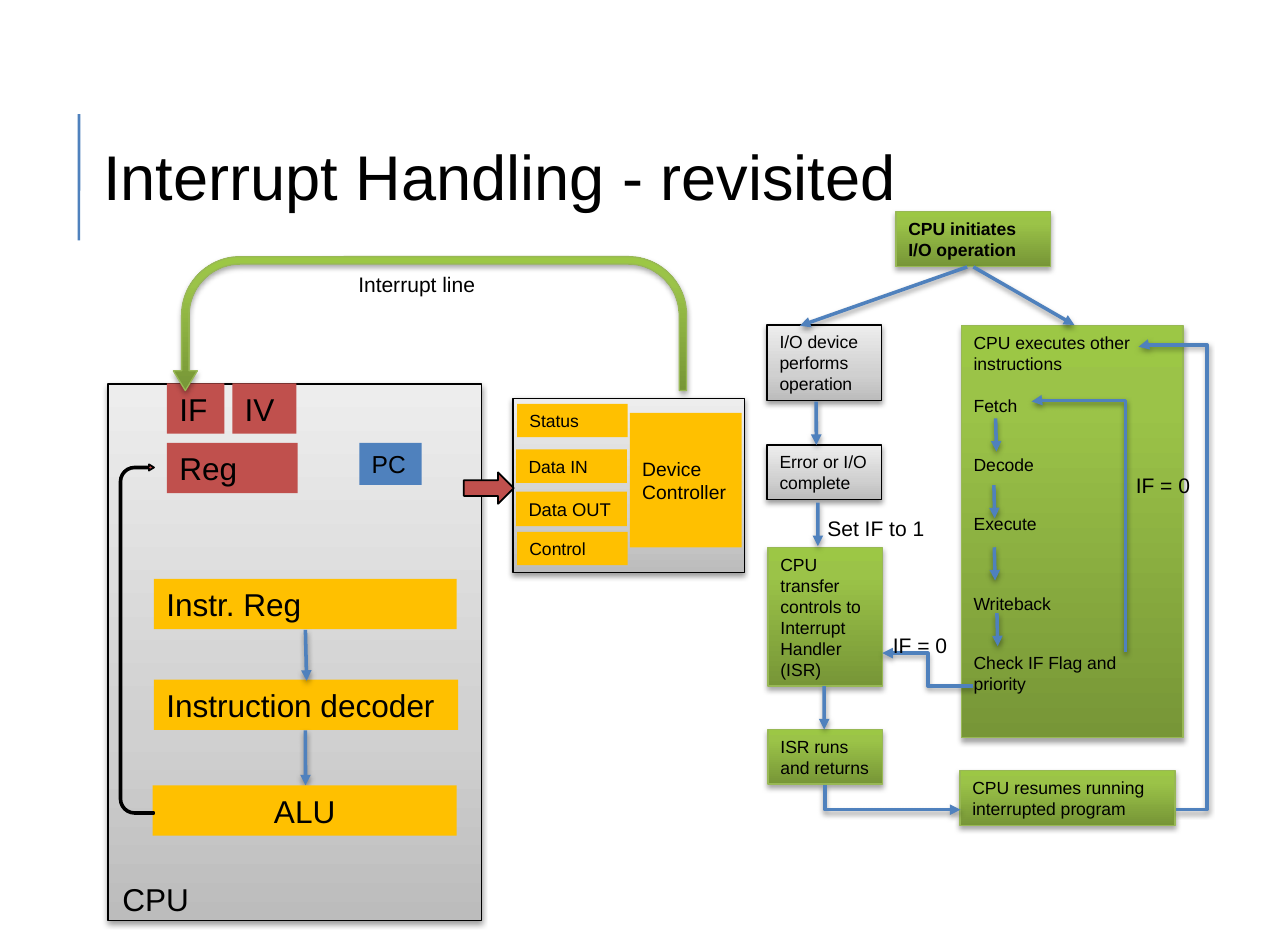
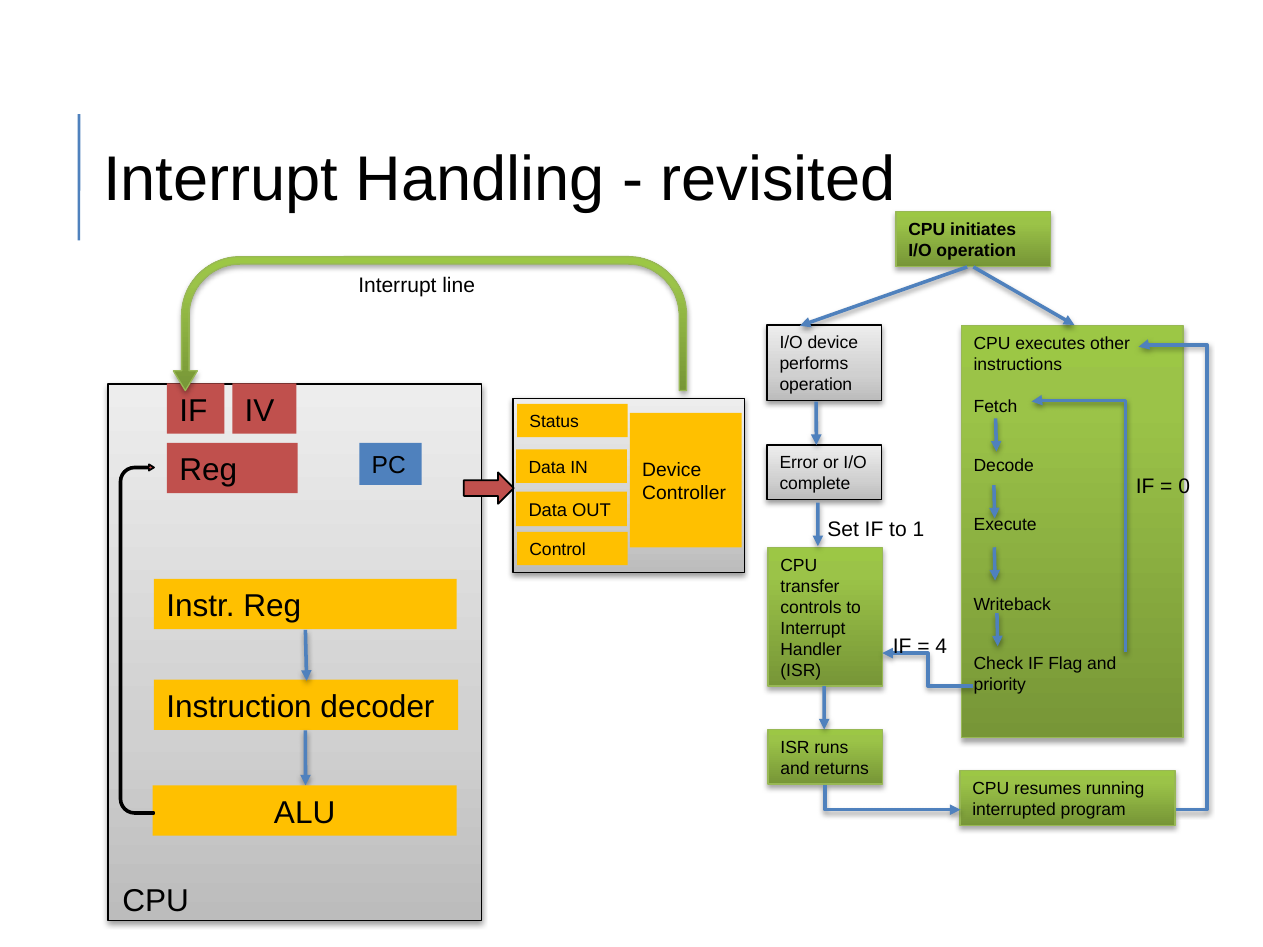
0: 0 -> 4 (941, 647)
